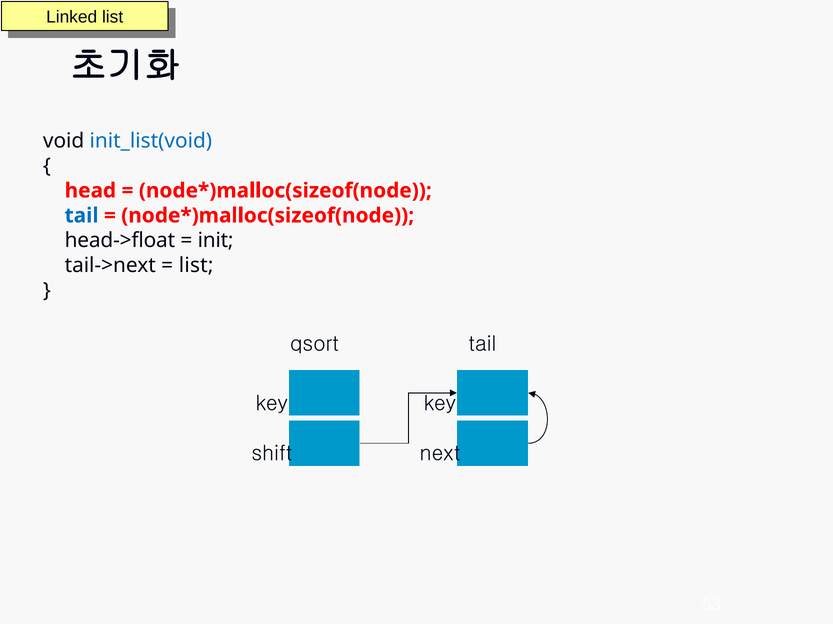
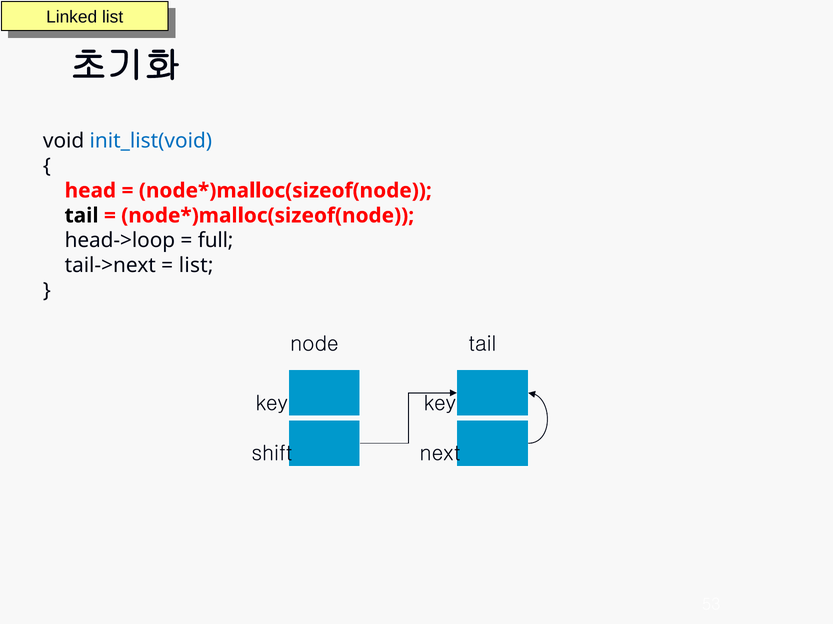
tail colour: blue -> black (82, 216)
head->float: head->float -> head->loop (120, 241)
init: init -> full (216, 241)
qsort: qsort -> node (314, 344)
